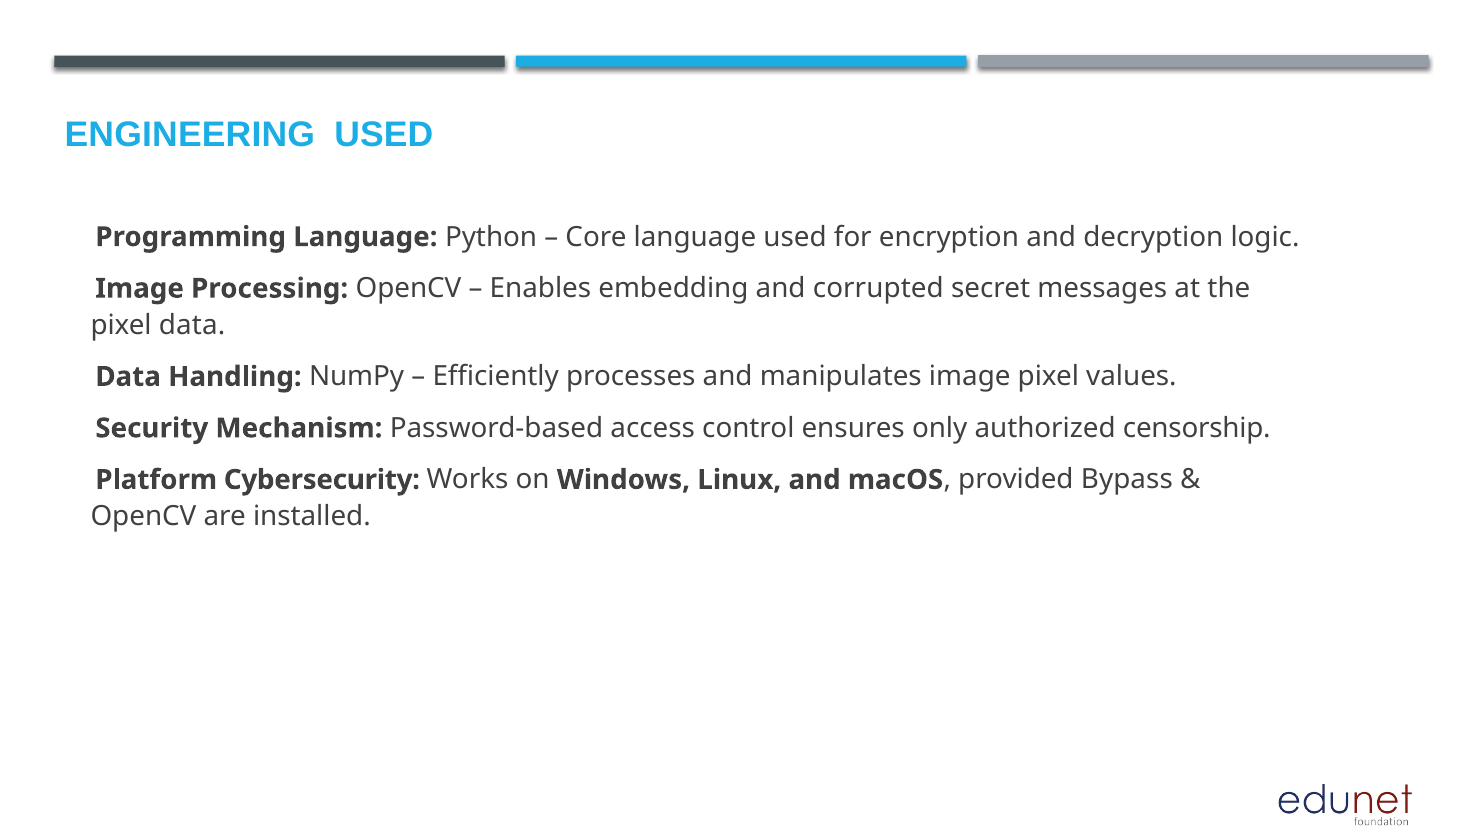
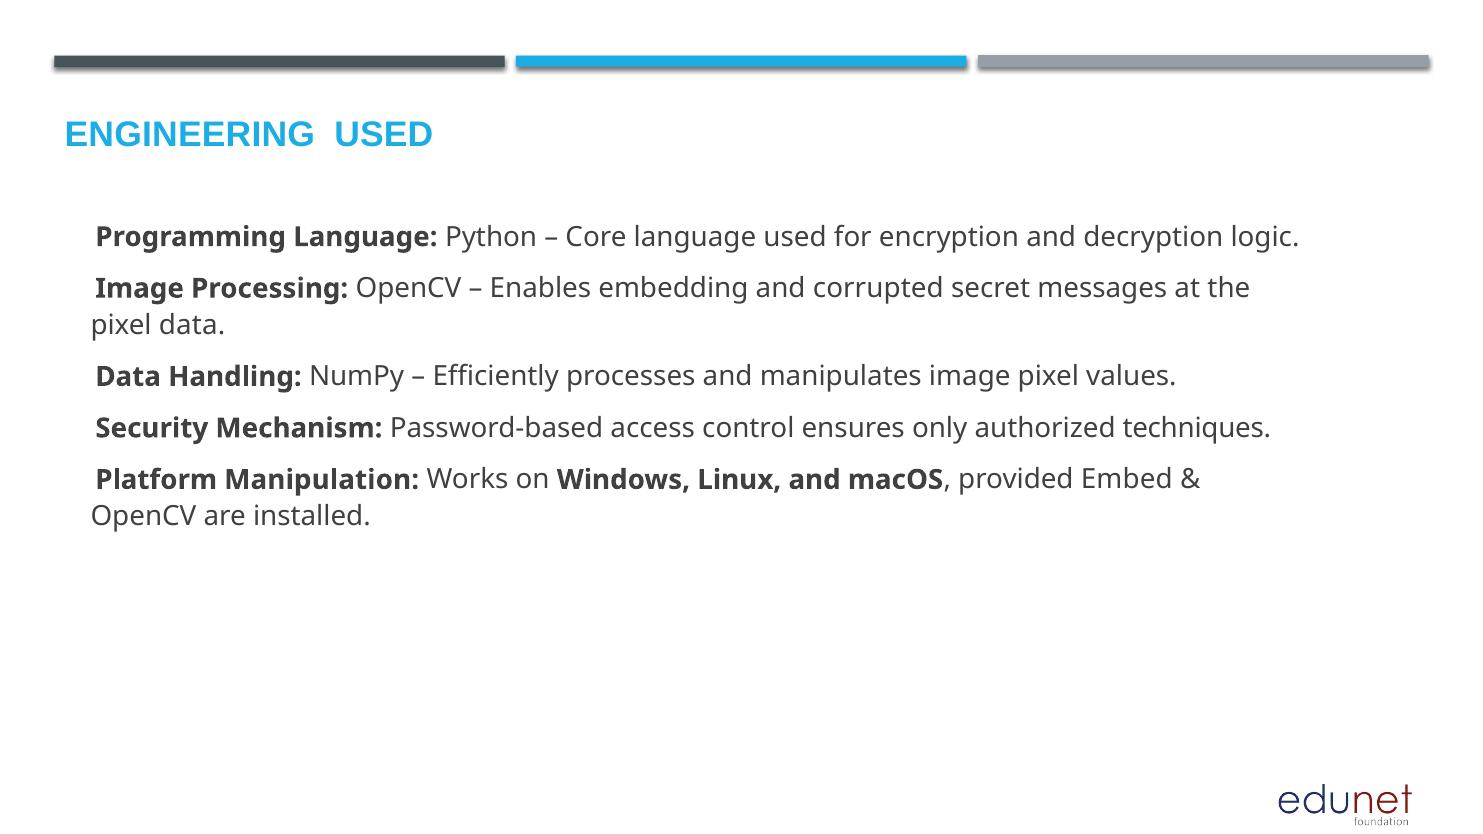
censorship: censorship -> techniques (1197, 428)
Cybersecurity: Cybersecurity -> Manipulation (322, 480)
Bypass: Bypass -> Embed (1127, 480)
